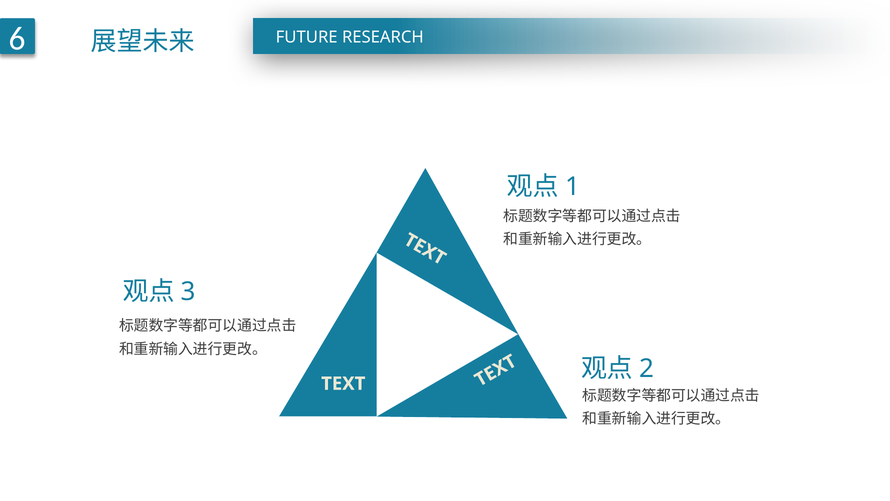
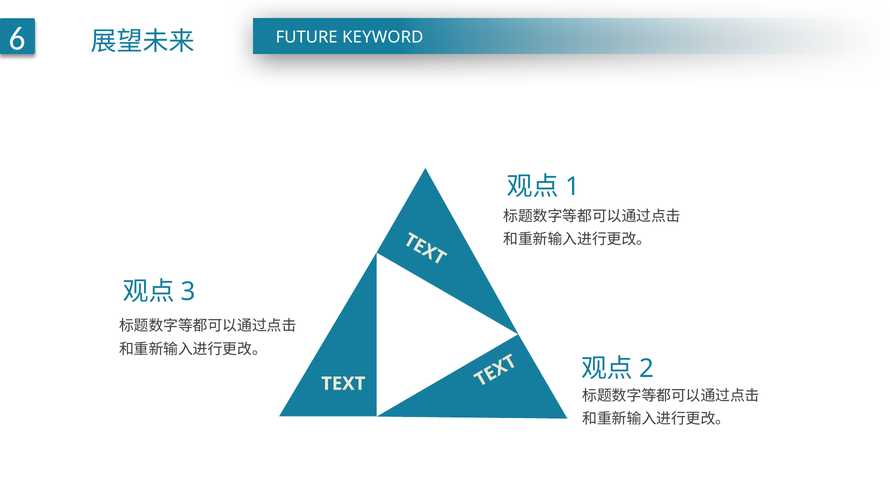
RESEARCH: RESEARCH -> KEYWORD (383, 37)
